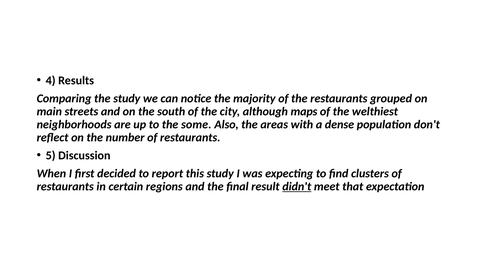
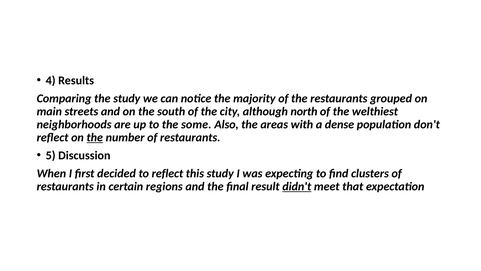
maps: maps -> north (304, 111)
the underline: none -> present (95, 137)
to report: report -> reflect (167, 173)
